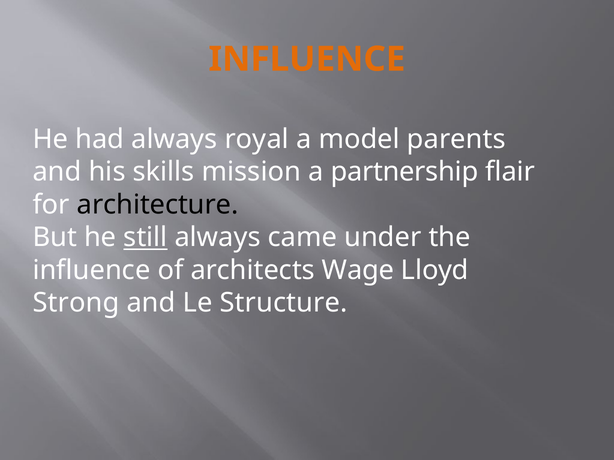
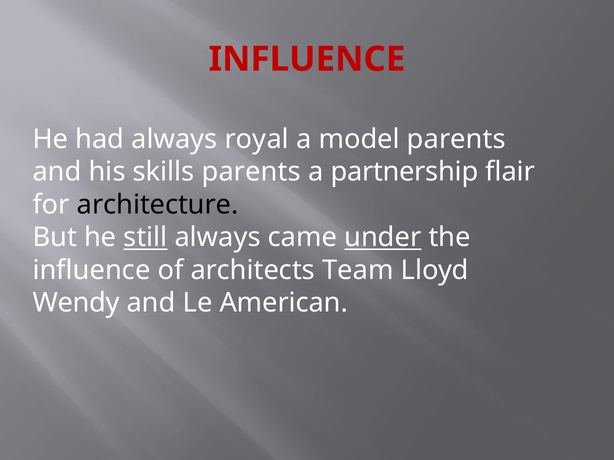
INFLUENCE colour: orange -> red (307, 59)
skills mission: mission -> parents (251, 172)
under underline: none -> present (383, 238)
Wage: Wage -> Team (358, 270)
Strong: Strong -> Wendy (76, 303)
Structure: Structure -> American (284, 303)
